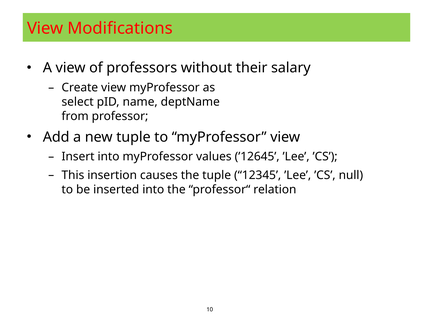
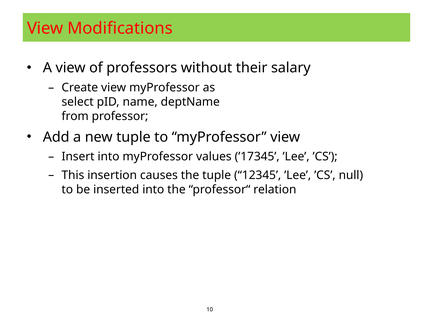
’12645: ’12645 -> ’17345 (257, 156)
